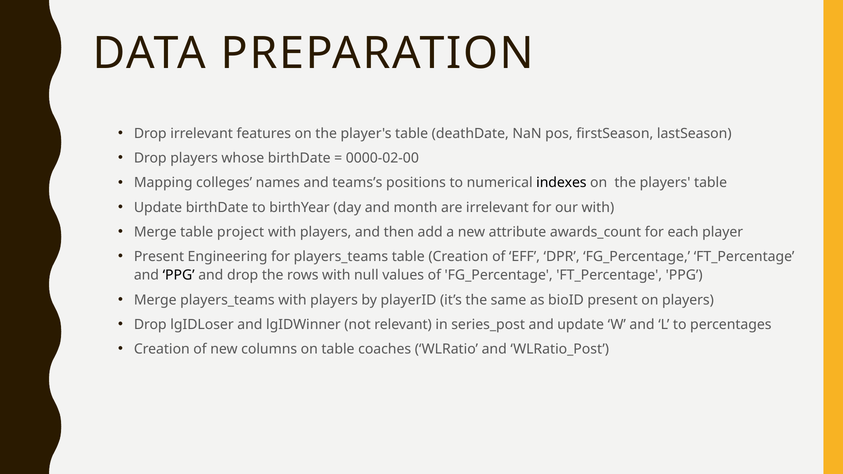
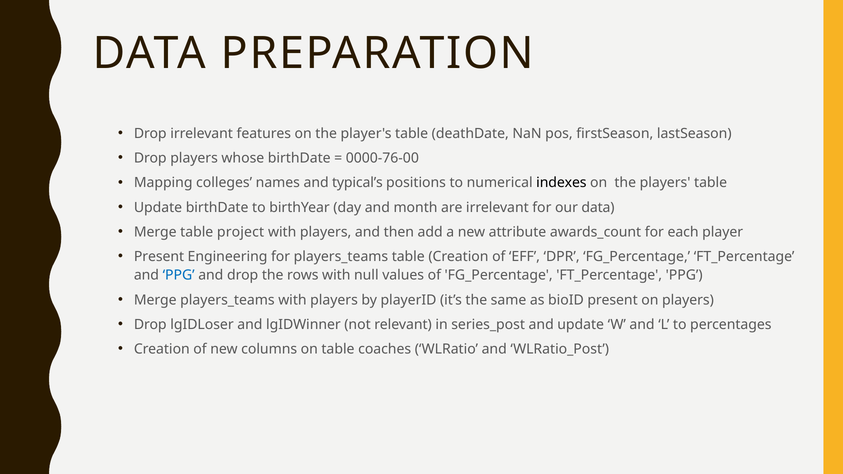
0000-02-00: 0000-02-00 -> 0000-76-00 (382, 158)
teams’s: teams’s -> typical’s (357, 183)
our with: with -> data (598, 207)
PPG colour: black -> blue (179, 275)
